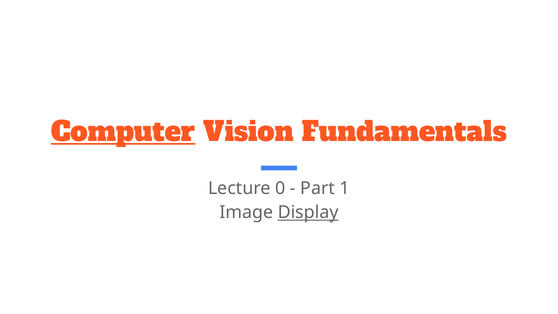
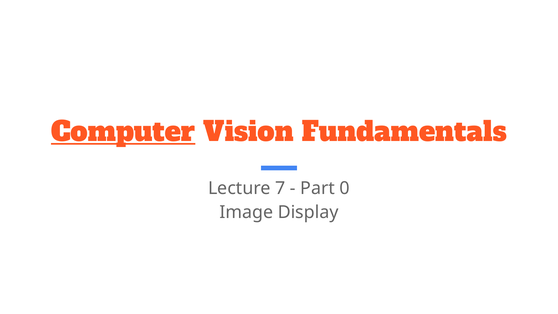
0: 0 -> 7 (280, 188)
1: 1 -> 0 (345, 188)
Display underline: present -> none (308, 212)
